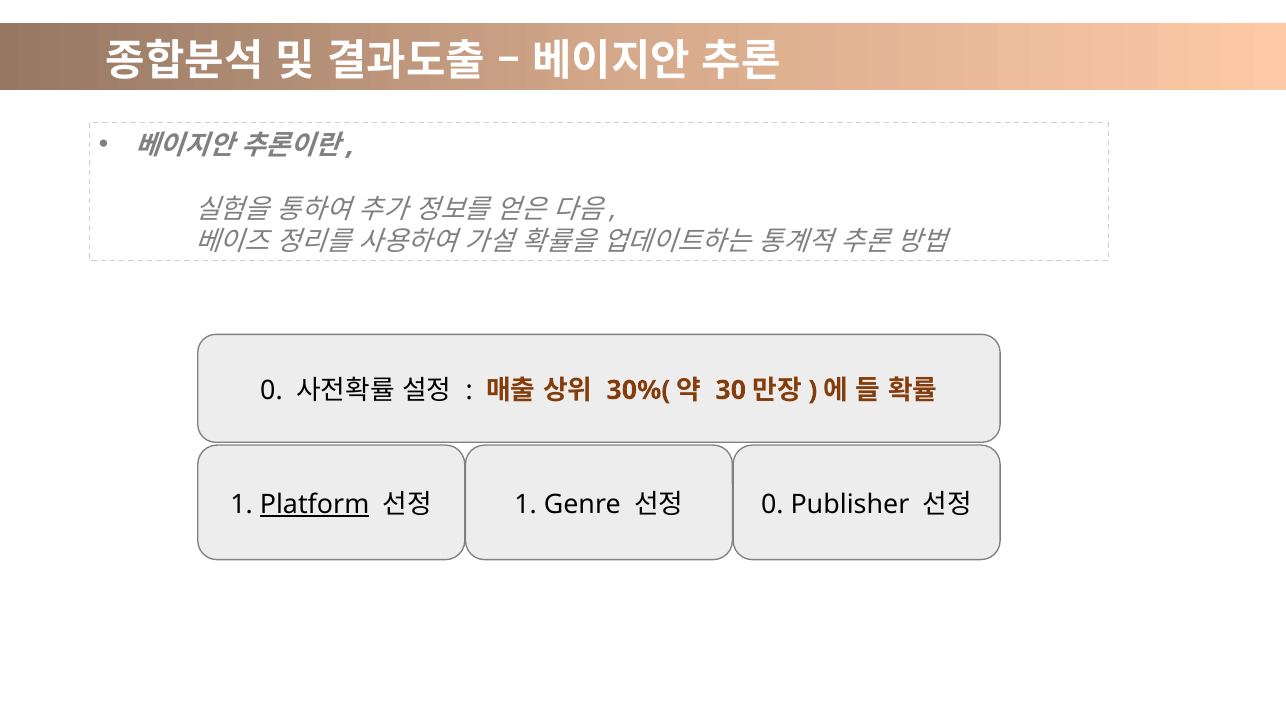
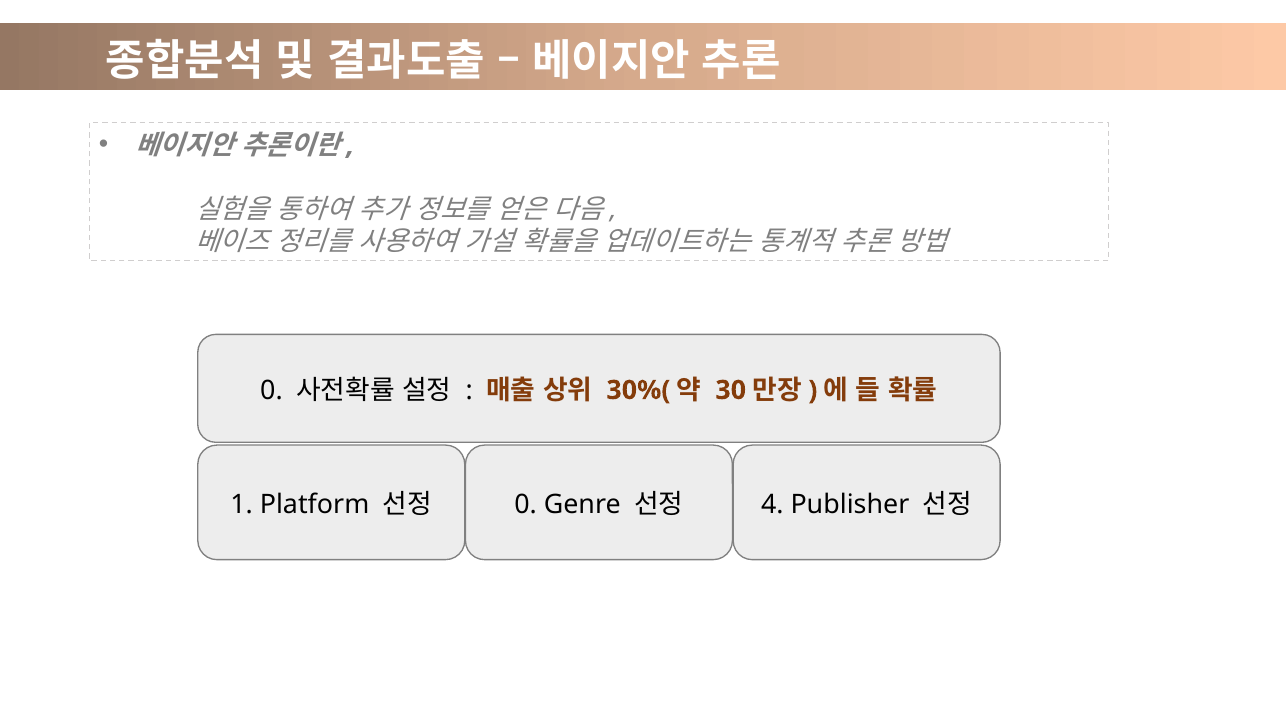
Platform underline: present -> none (315, 504)
1: 1 -> 0 (526, 504)
0: 0 -> 4 (772, 504)
